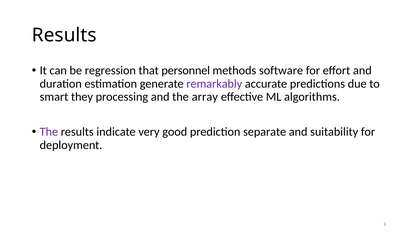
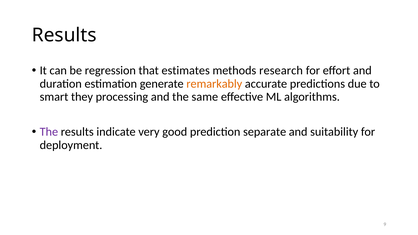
personnel: personnel -> estimates (186, 71)
software: software -> research (281, 71)
remarkably colour: purple -> orange (214, 84)
array: array -> same (205, 97)
